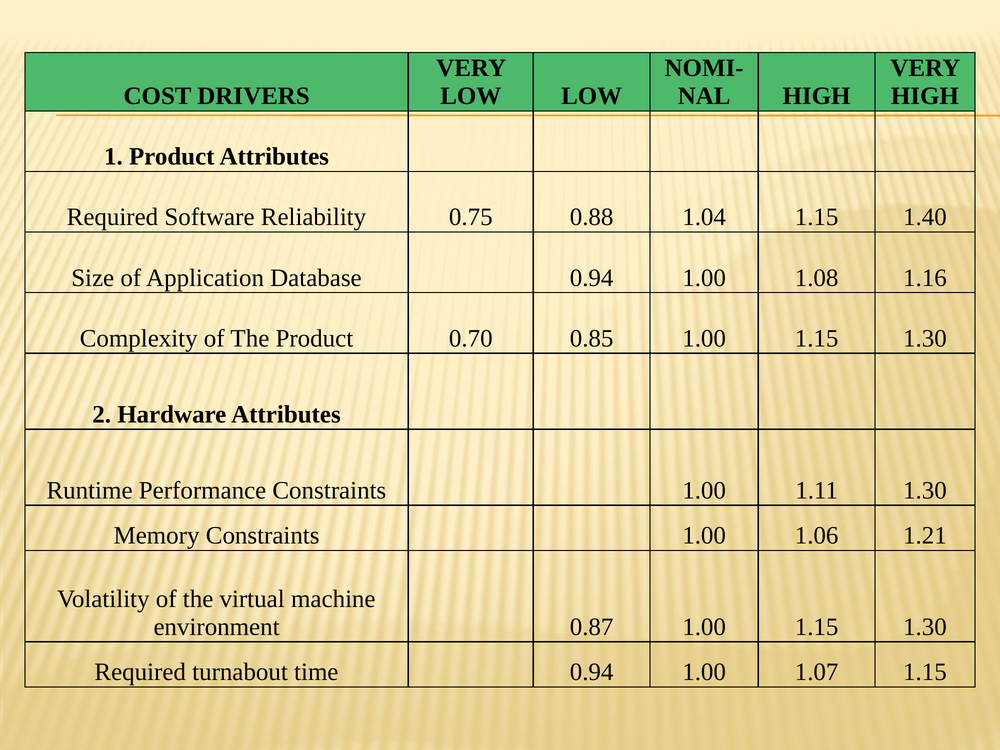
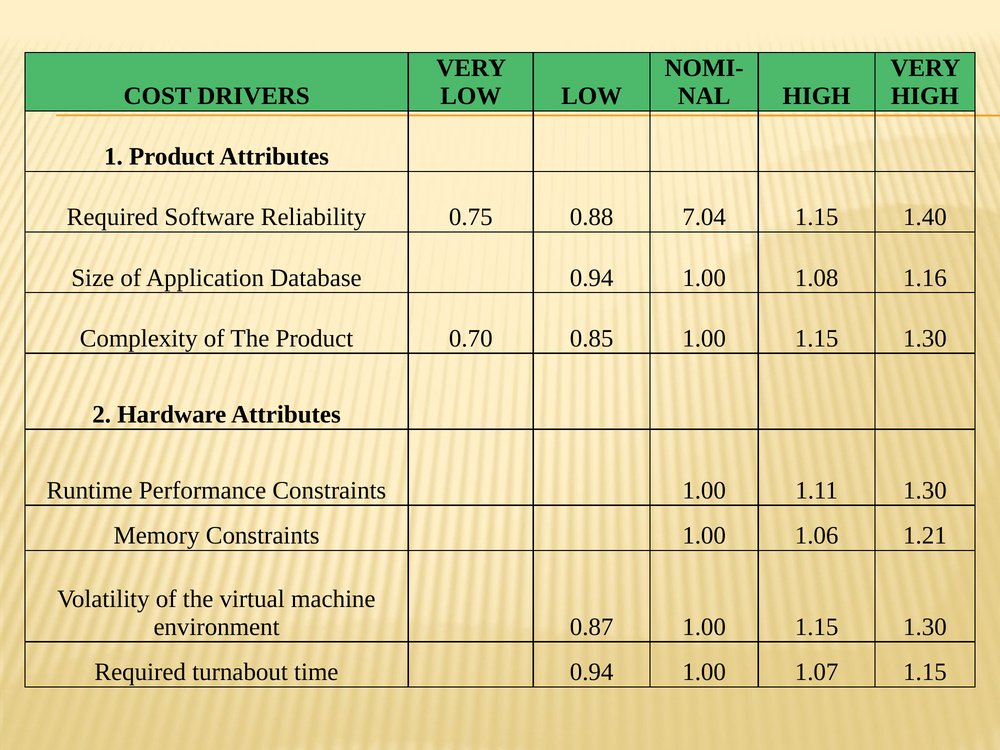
1.04: 1.04 -> 7.04 (704, 217)
